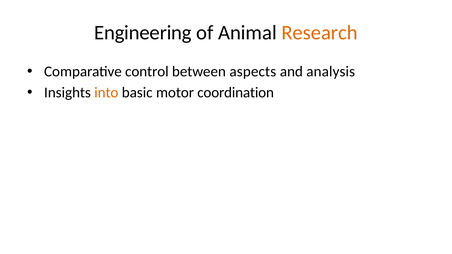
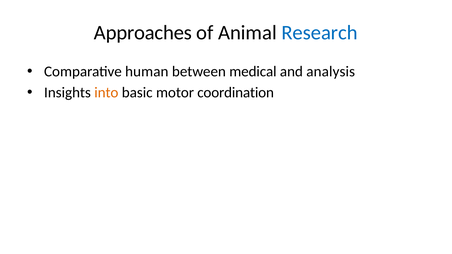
Engineering: Engineering -> Approaches (143, 33)
Research colour: orange -> blue (320, 33)
control: control -> human (147, 72)
aspects: aspects -> medical (253, 72)
